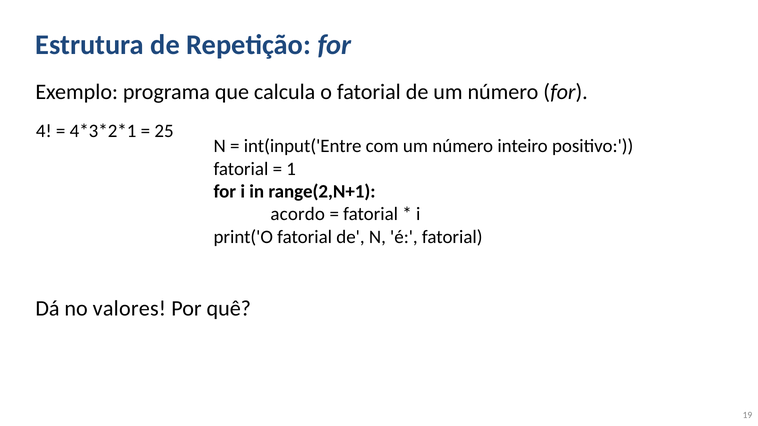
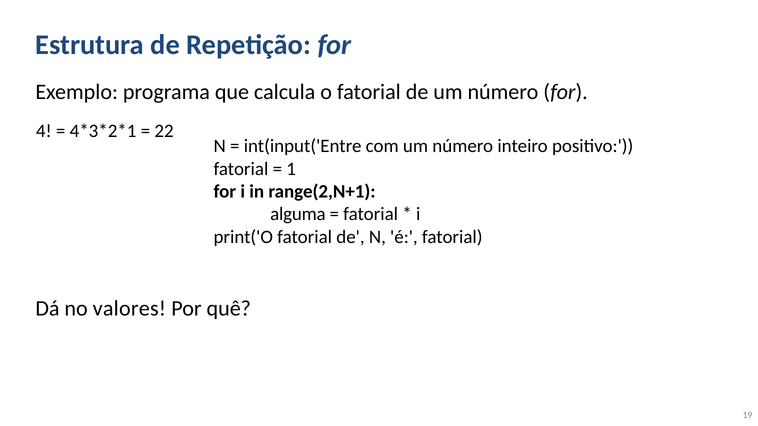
25: 25 -> 22 (164, 131)
acordo: acordo -> alguma (298, 214)
